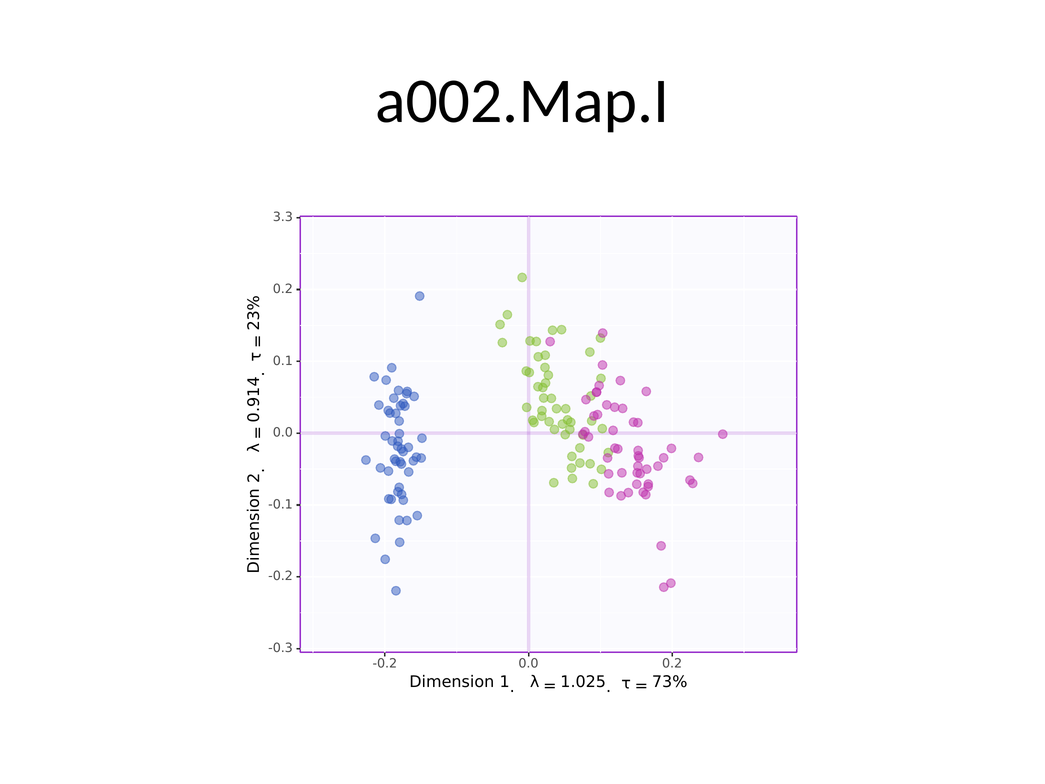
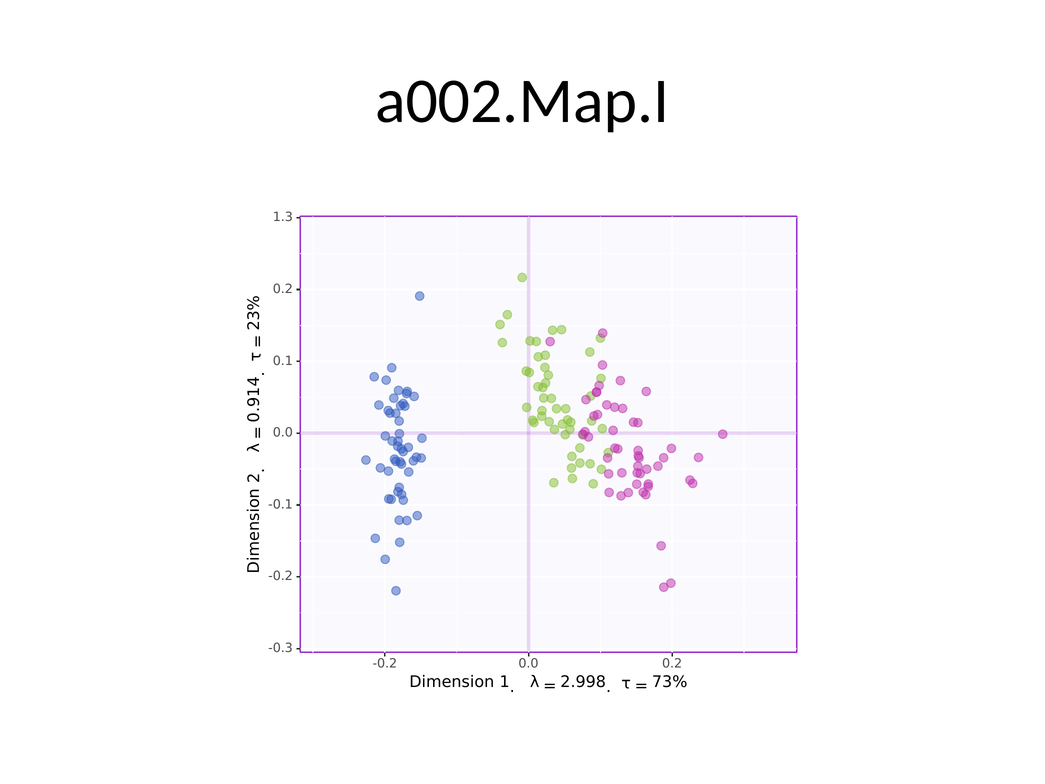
3.3: 3.3 -> 1.3 (283, 217)
1.025: 1.025 -> 2.998 (583, 682)
